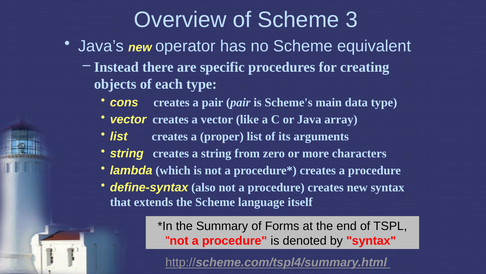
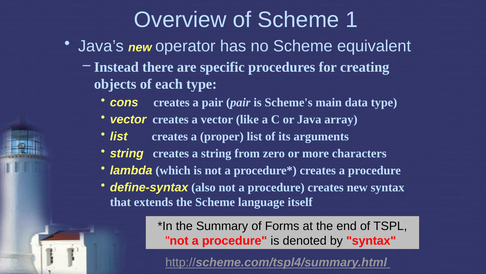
3: 3 -> 1 (352, 20)
